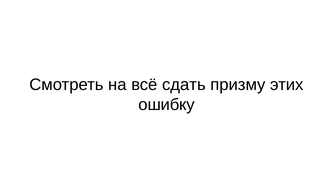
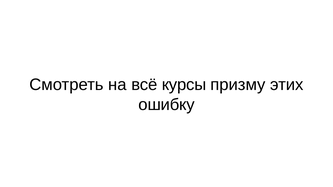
сдать: сдать -> курсы (184, 85)
